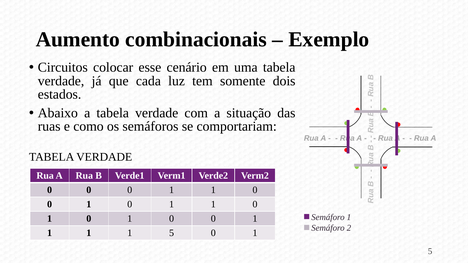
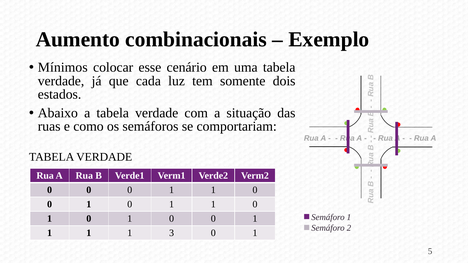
Circuitos: Circuitos -> Mínimos (63, 67)
1 5: 5 -> 3 (172, 233)
